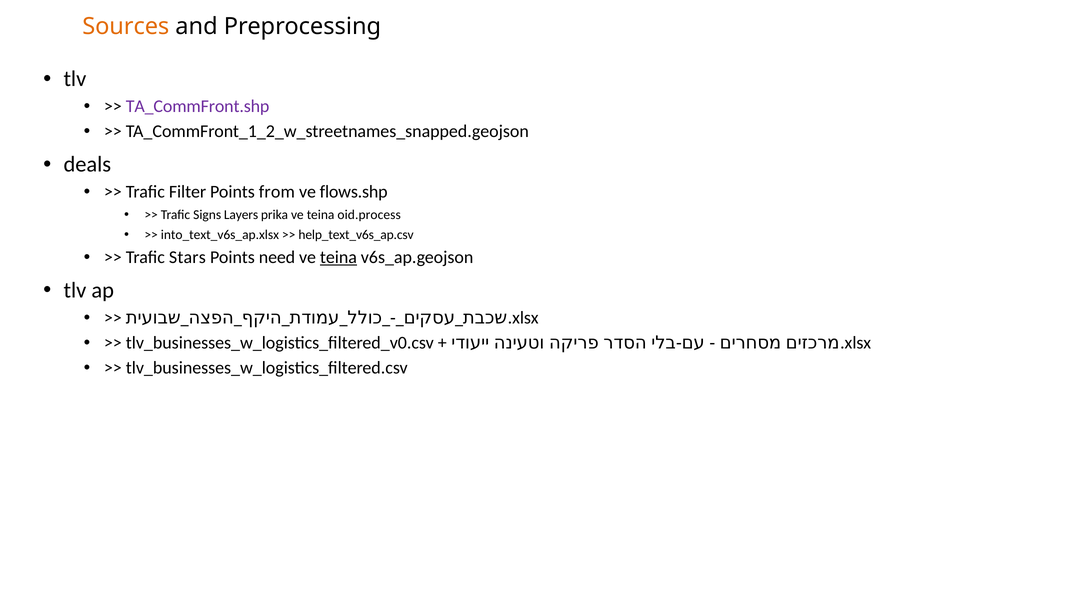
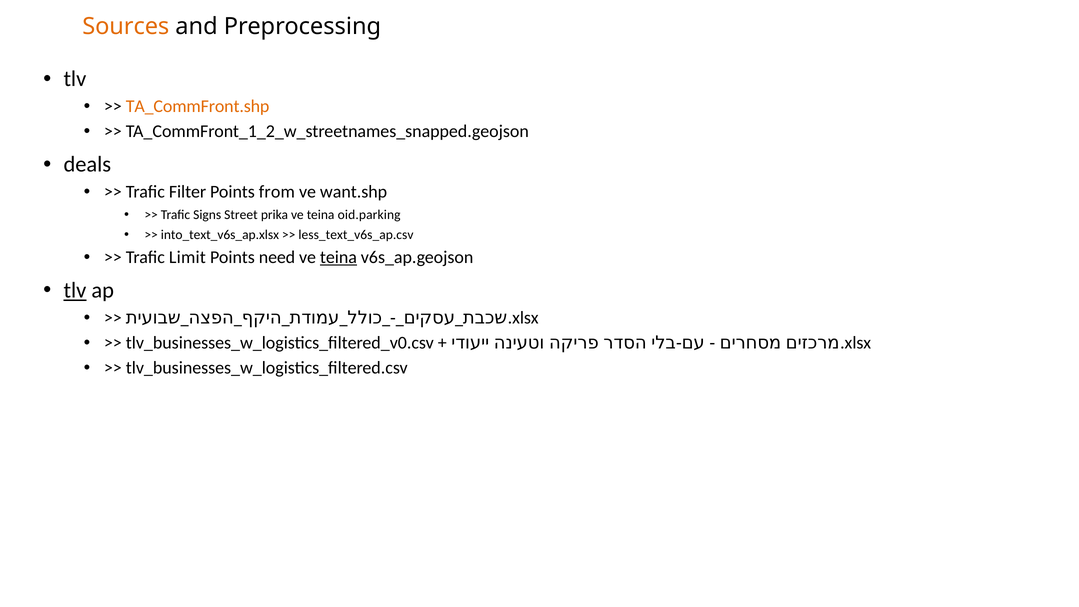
TA_CommFront.shp colour: purple -> orange (198, 107)
flows.shp: flows.shp -> want.shp (354, 192)
Layers: Layers -> Street (241, 215)
oid.process: oid.process -> oid.parking (369, 215)
help_text_v6s_ap.csv: help_text_v6s_ap.csv -> less_text_v6s_ap.csv (356, 235)
Stars: Stars -> Limit (187, 257)
tlv underline: none -> present (75, 290)
